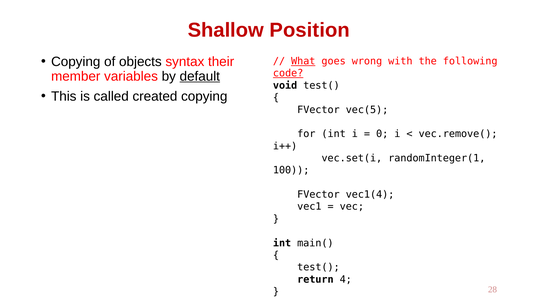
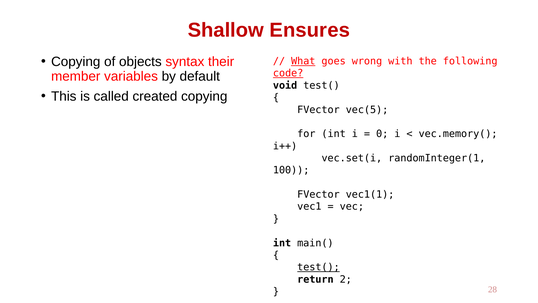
Position: Position -> Ensures (310, 30)
default underline: present -> none (200, 76)
vec.remove(: vec.remove( -> vec.memory( (458, 134)
vec1(4: vec1(4 -> vec1(1 (370, 194)
test( underline: none -> present (318, 267)
4: 4 -> 2 (346, 279)
